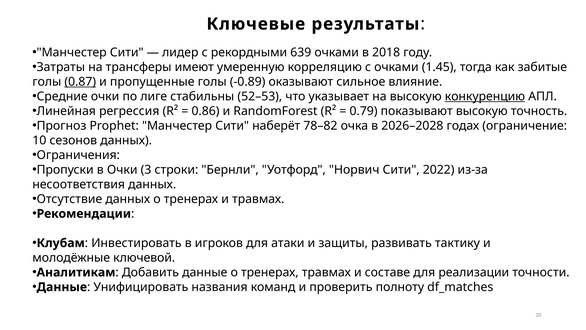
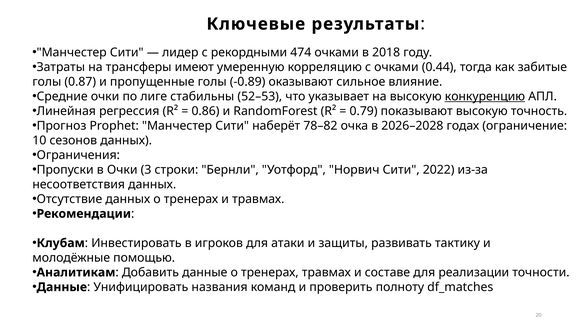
639: 639 -> 474 (301, 52)
1.45: 1.45 -> 0.44 (439, 67)
0.87 underline: present -> none (80, 82)
ключевой: ключевой -> помощью (144, 257)
